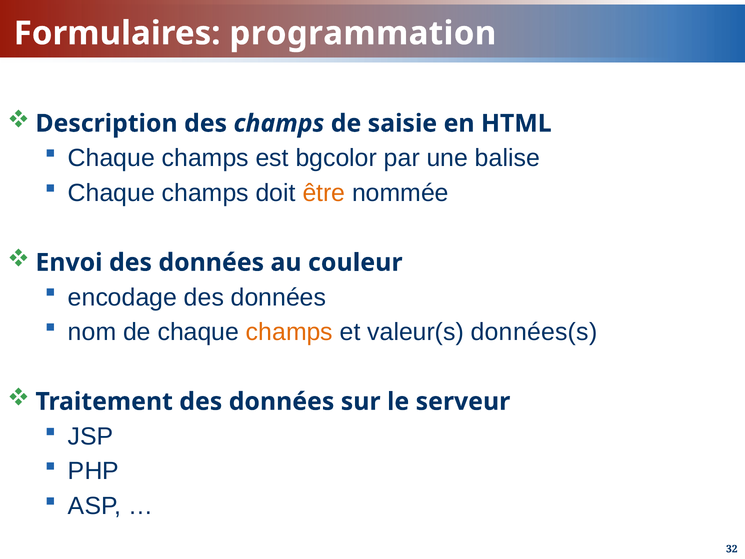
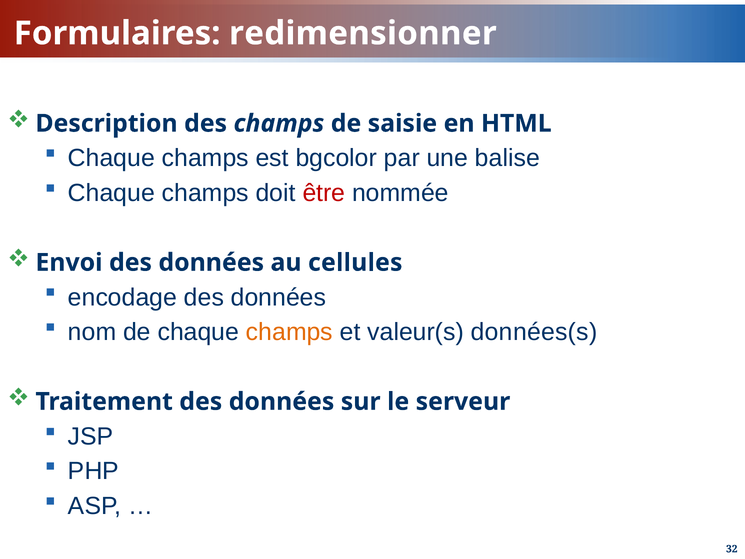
programmation: programmation -> redimensionner (363, 33)
être colour: orange -> red (324, 193)
couleur: couleur -> cellules (355, 262)
